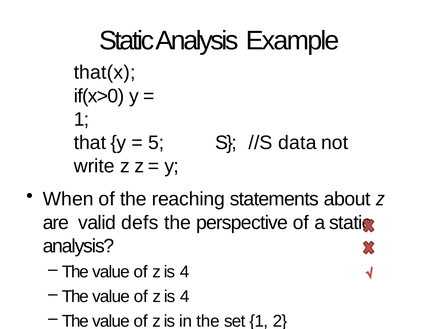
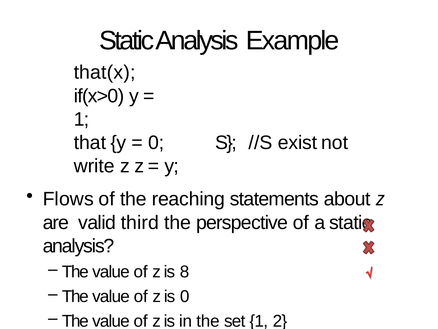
5: 5 -> 0 (156, 143)
data: data -> exist (298, 143)
When: When -> Flows (68, 199)
defs: defs -> third (140, 222)
4: 4 -> 8 (185, 272)
4: 4 -> 0 (185, 296)
